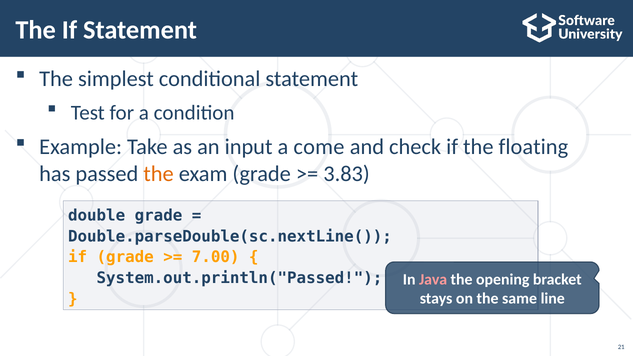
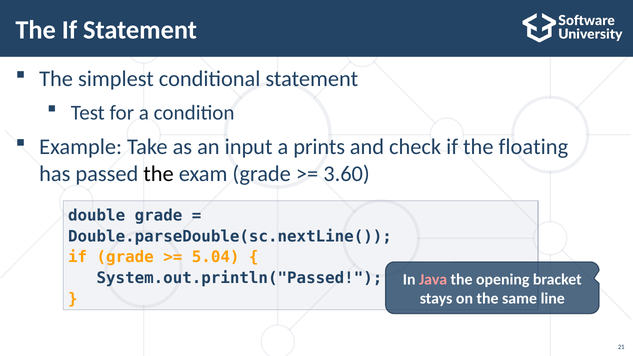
come: come -> prints (319, 147)
the colour: orange -> black (159, 174)
3.83: 3.83 -> 3.60 (347, 174)
7.00: 7.00 -> 5.04 (216, 257)
